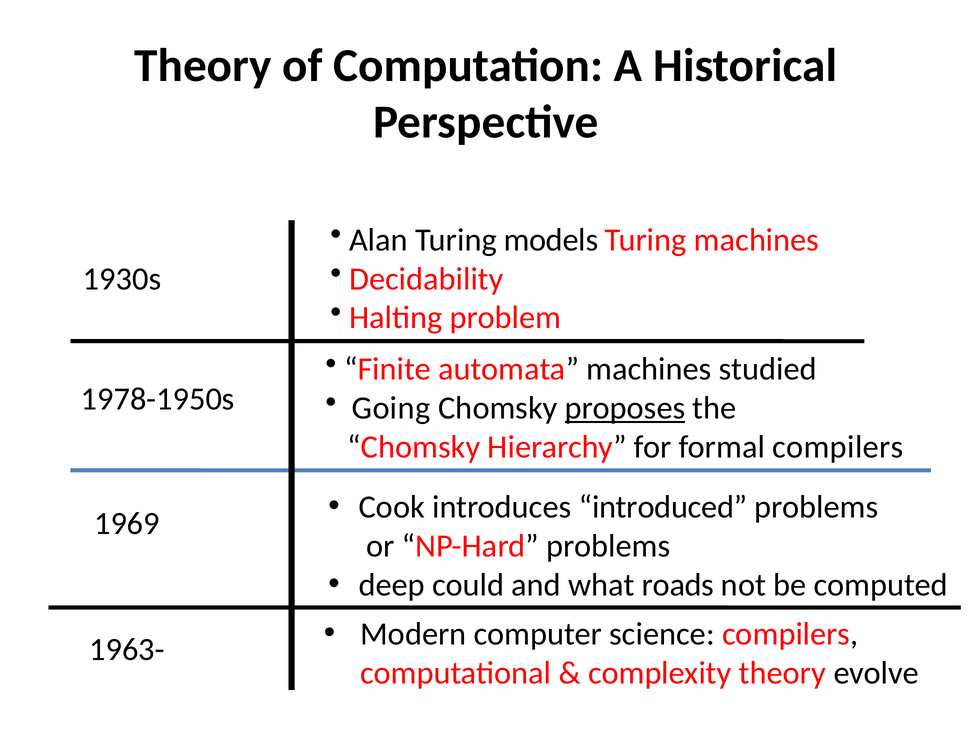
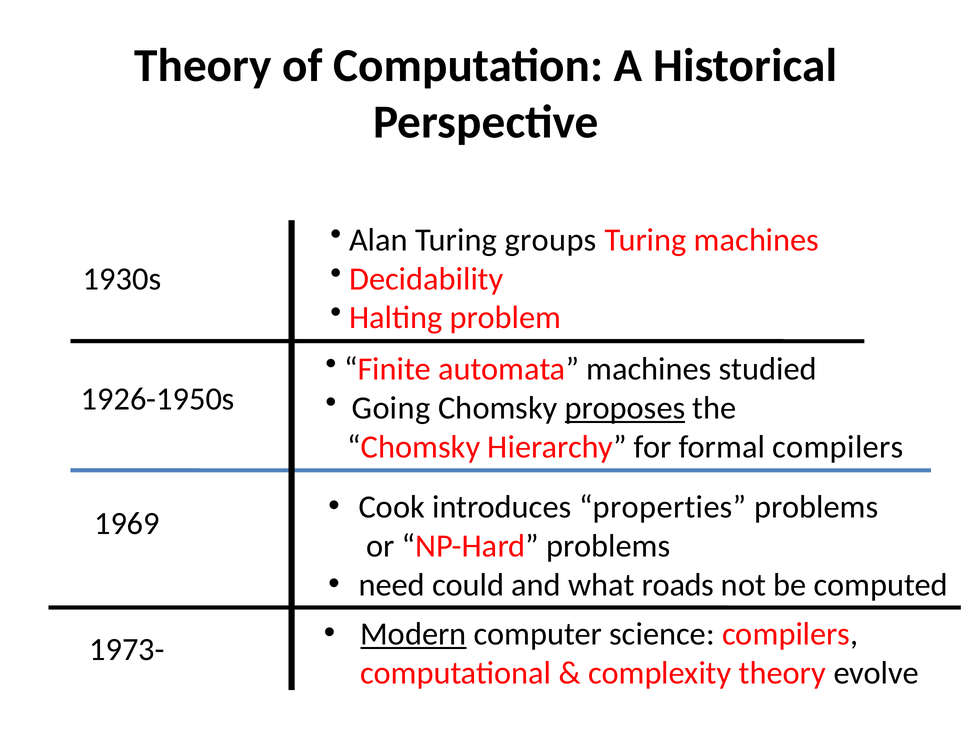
models: models -> groups (551, 240)
1978-1950s: 1978-1950s -> 1926-1950s (158, 399)
introduced: introduced -> properties (663, 507)
deep: deep -> need (392, 585)
Modern underline: none -> present (413, 634)
1963-: 1963- -> 1973- (127, 649)
